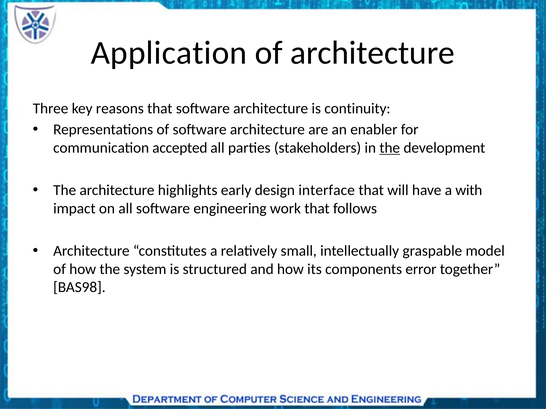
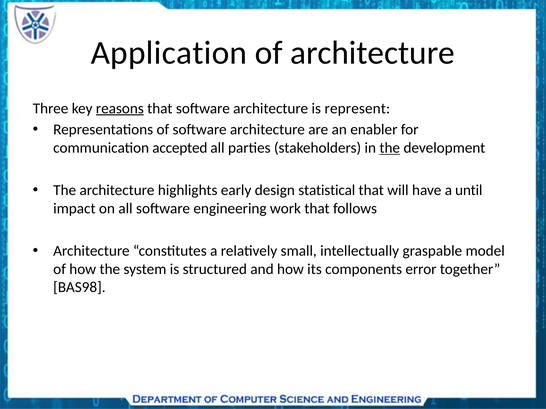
reasons underline: none -> present (120, 108)
continuity: continuity -> represent (357, 108)
interface: interface -> statistical (327, 190)
with: with -> until (469, 190)
